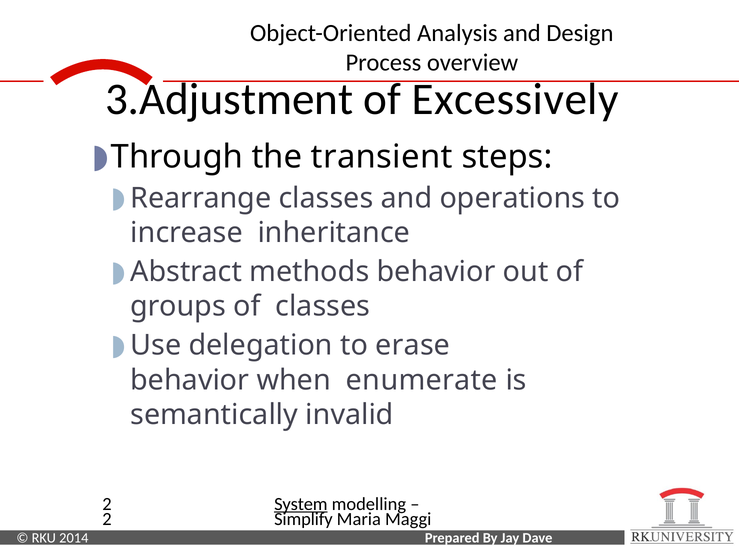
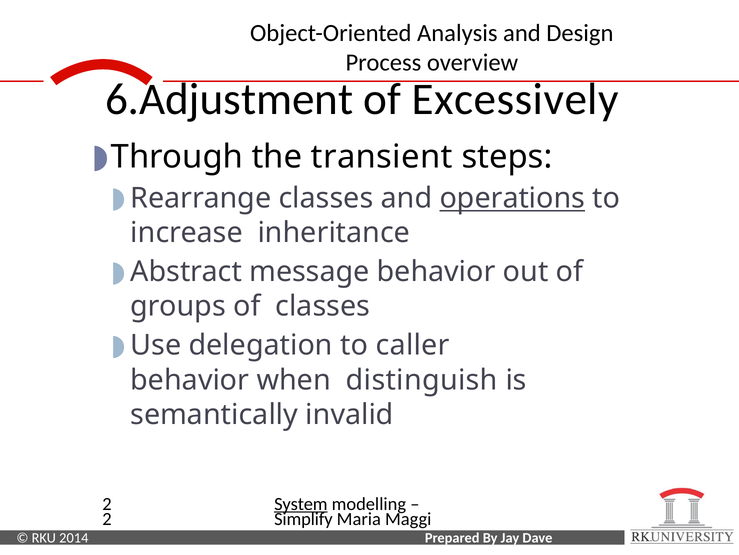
3.Adjustment: 3.Adjustment -> 6.Adjustment (229, 99)
operations underline: none -> present (512, 198)
methods: methods -> message (309, 272)
erase: erase -> caller (413, 345)
enumerate: enumerate -> distinguish (422, 380)
